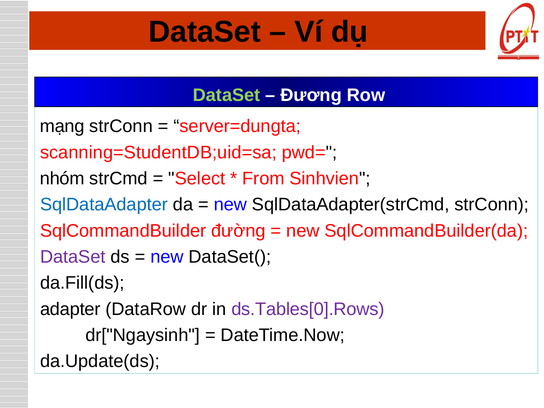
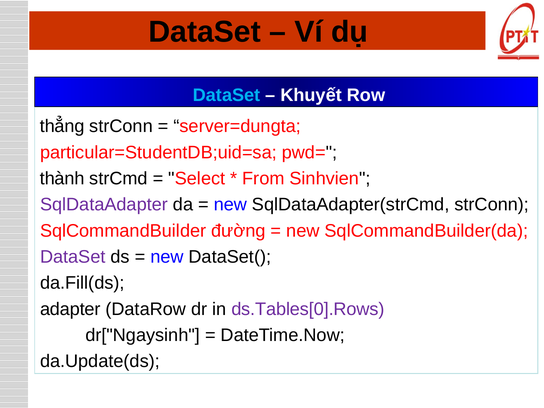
DataSet colour: light green -> light blue (227, 95)
Đương: Đương -> Khuyết (311, 95)
mạng: mạng -> thẳng (62, 126)
scanning=StudentDB;uid=sa: scanning=StudentDB;uid=sa -> particular=StudentDB;uid=sa (158, 152)
nhóm: nhóm -> thành (62, 178)
SqlDataAdapter colour: blue -> purple (104, 205)
